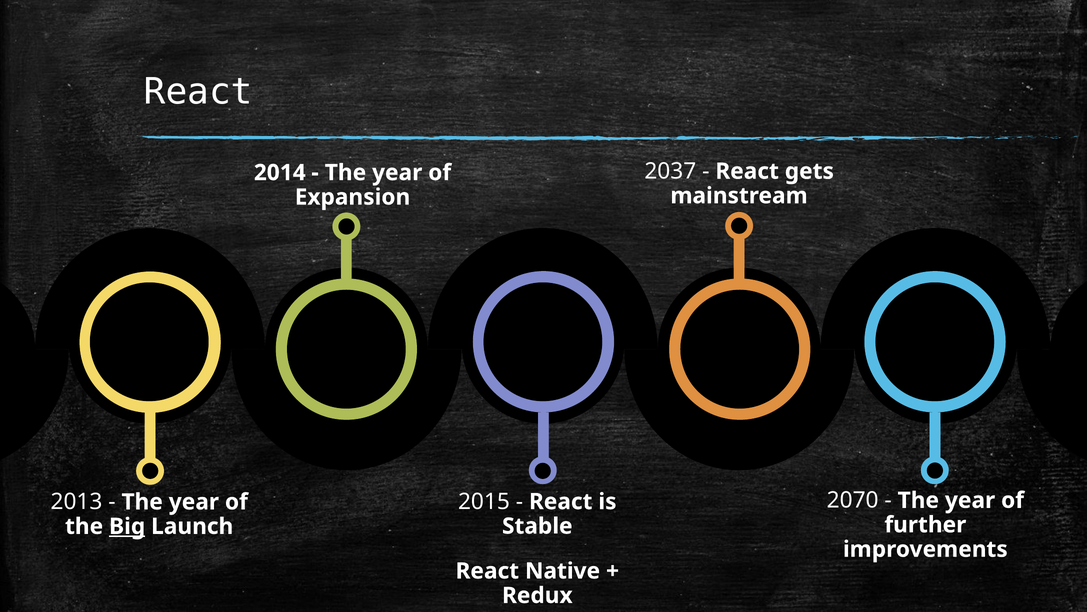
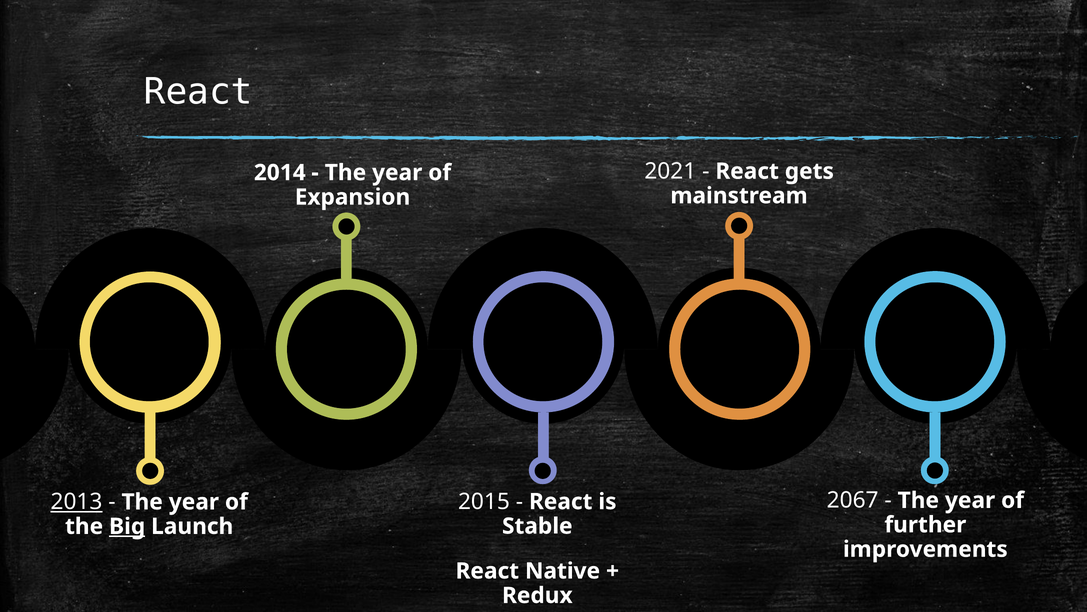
2037: 2037 -> 2021 (670, 171)
2070: 2070 -> 2067 (853, 500)
2013 underline: none -> present (76, 502)
